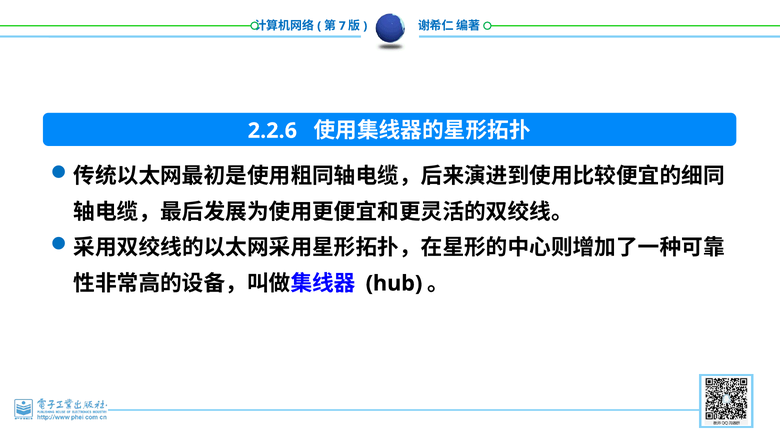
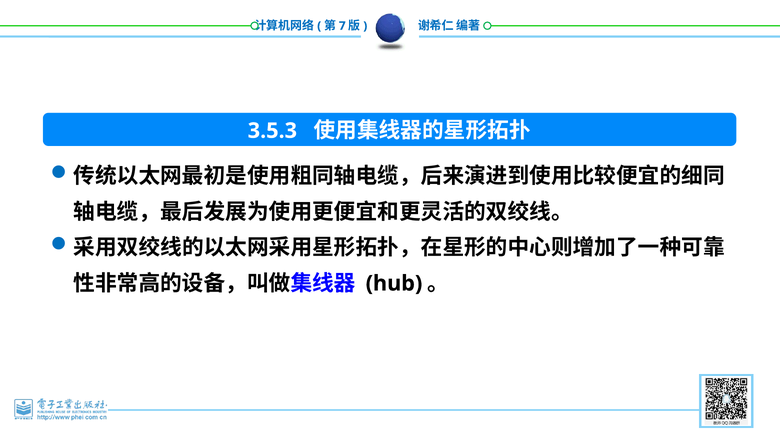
2.2.6: 2.2.6 -> 3.5.3 (272, 131)
